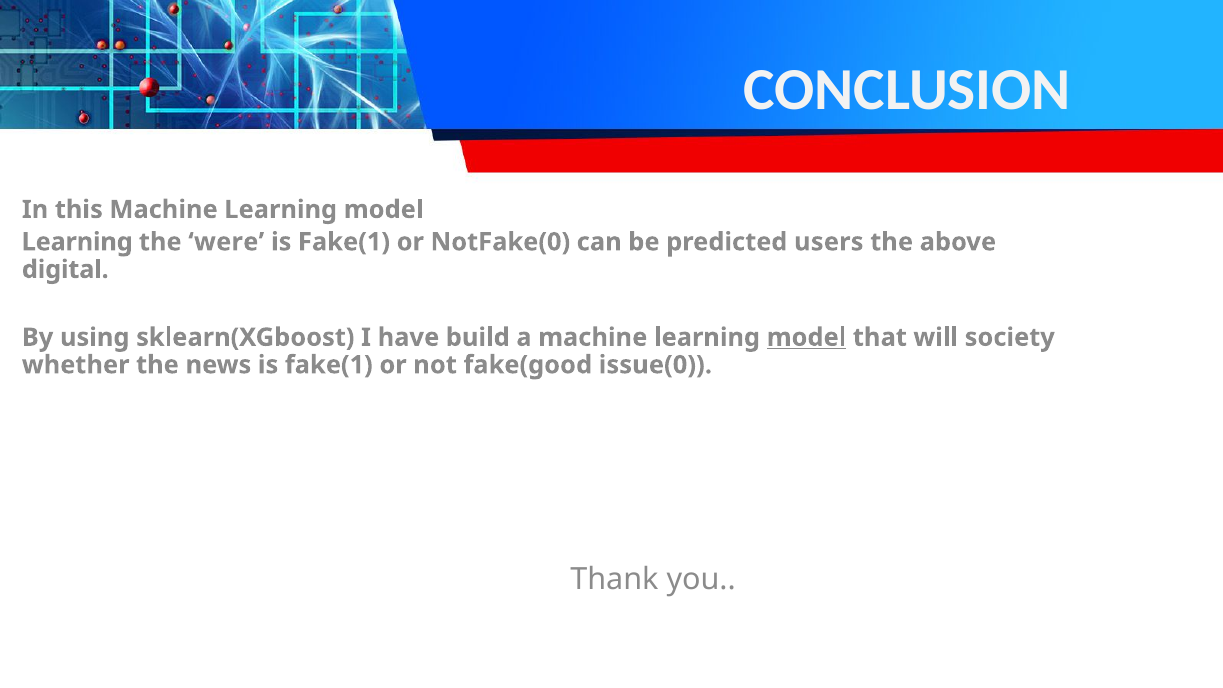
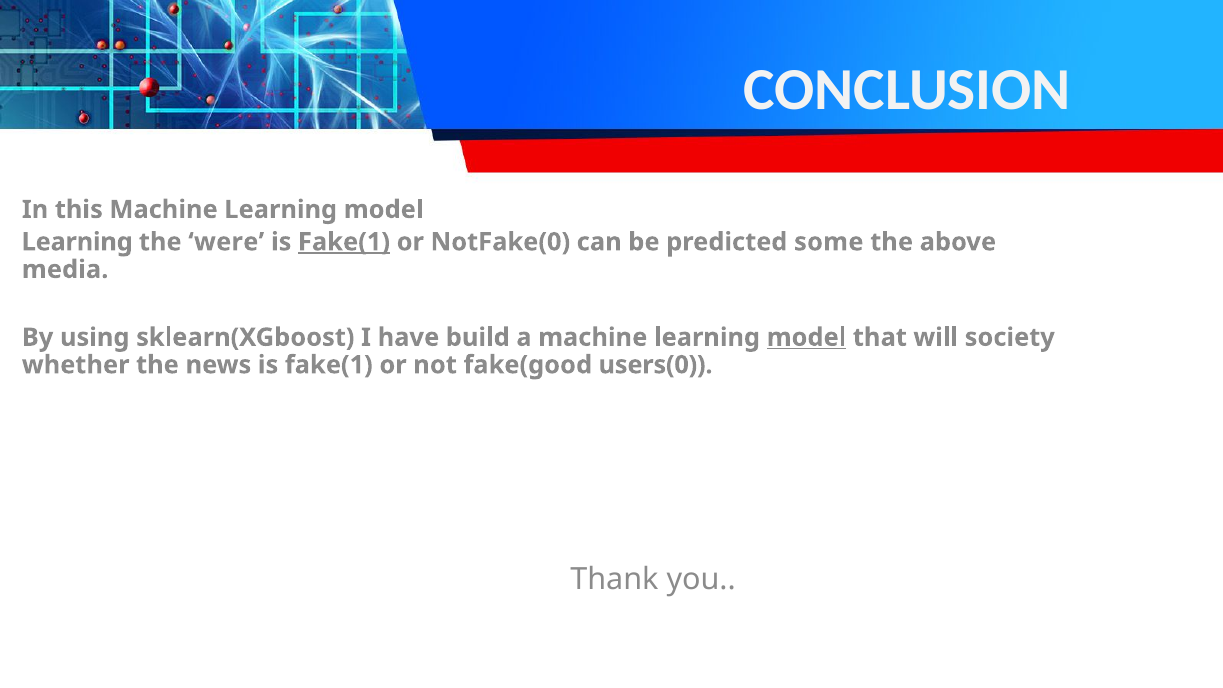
Fake(1 underline: none -> present (344, 242)
users: users -> some (829, 242)
digital: digital -> media (65, 270)
issue(0: issue(0 -> users(0 (656, 365)
